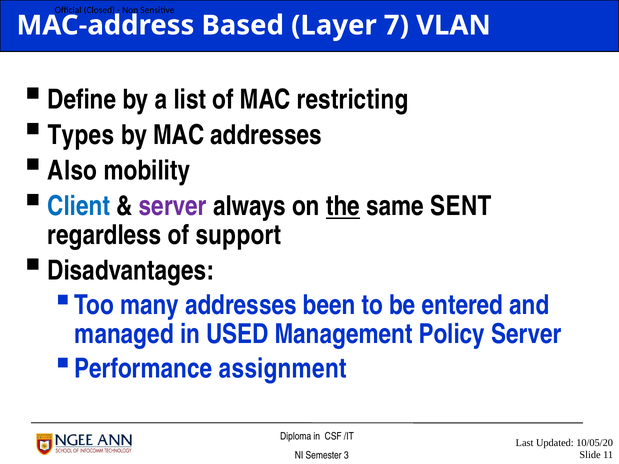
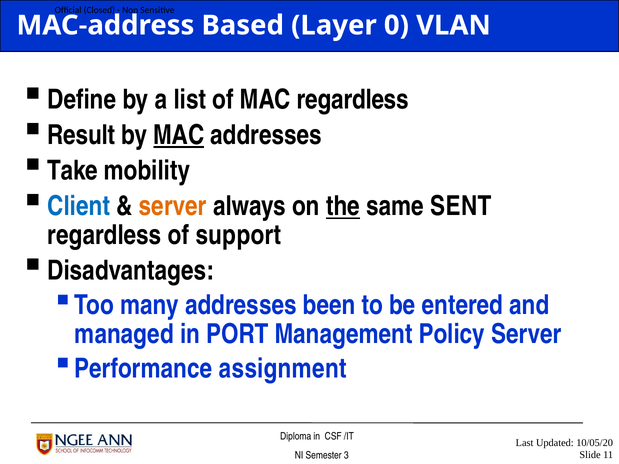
7: 7 -> 0 (396, 25)
MAC restricting: restricting -> regardless (353, 100)
Types: Types -> Result (81, 135)
MAC underline: none -> present (179, 135)
Also: Also -> Take (73, 171)
server colour: purple -> orange (173, 206)
USED: USED -> PORT (237, 334)
